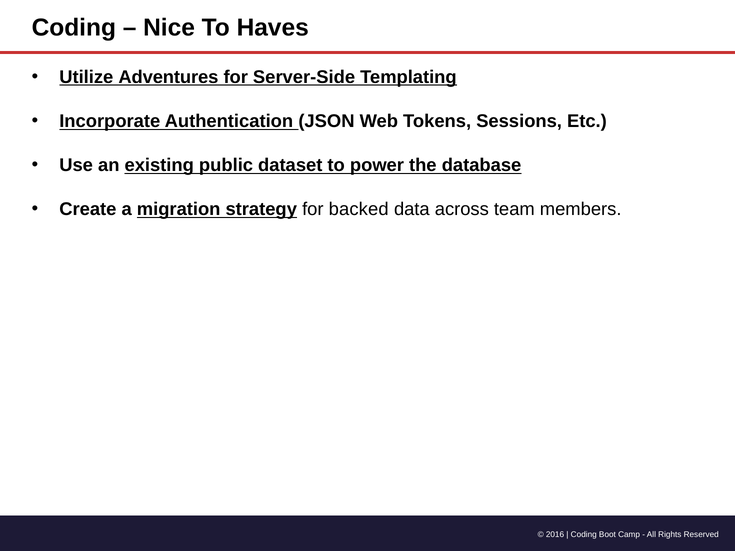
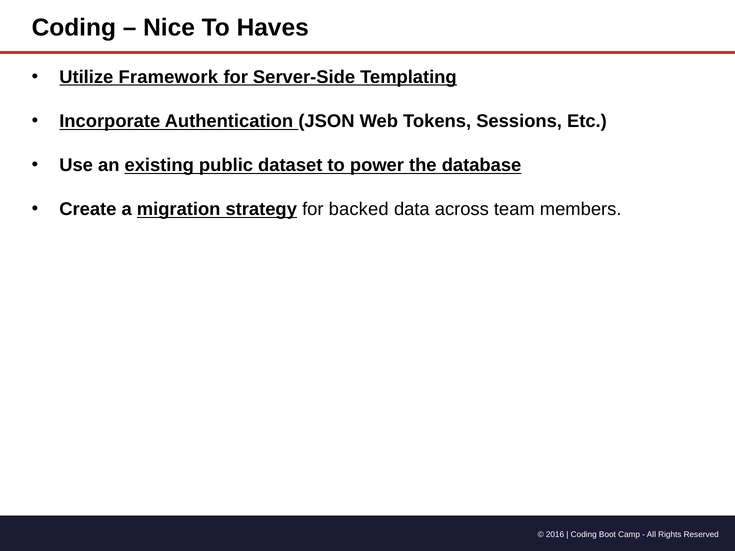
Adventures: Adventures -> Framework (168, 77)
